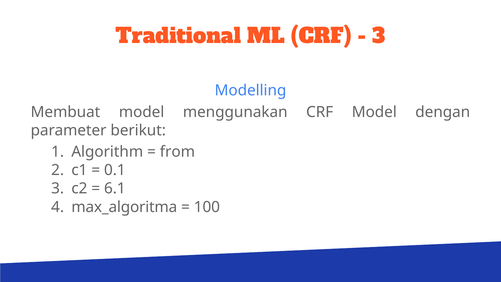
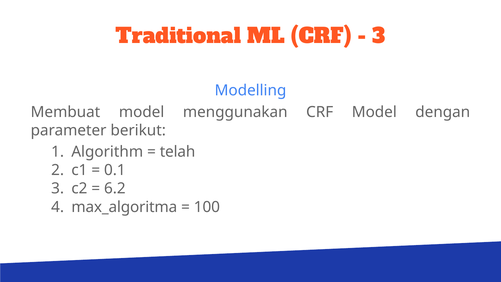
from: from -> telah (178, 152)
6.1: 6.1 -> 6.2 (115, 188)
